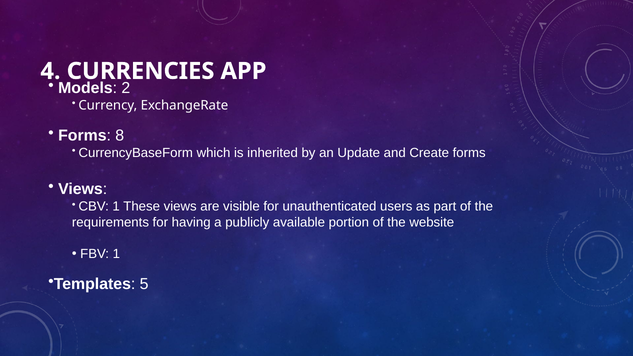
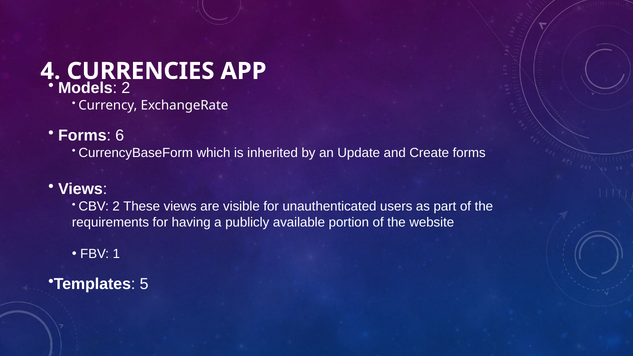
8: 8 -> 6 (120, 135)
CBV 1: 1 -> 2 (116, 206)
